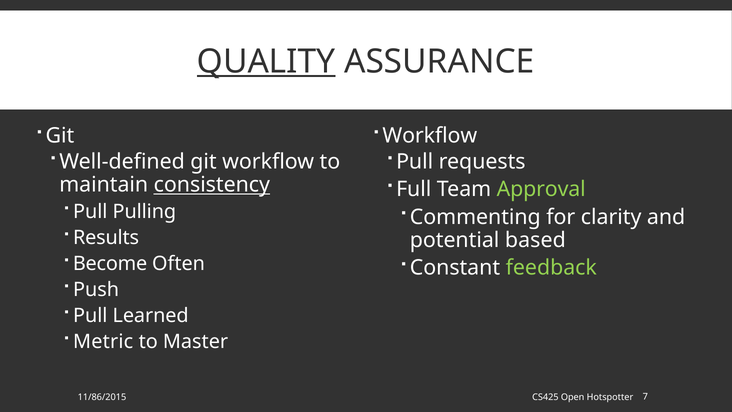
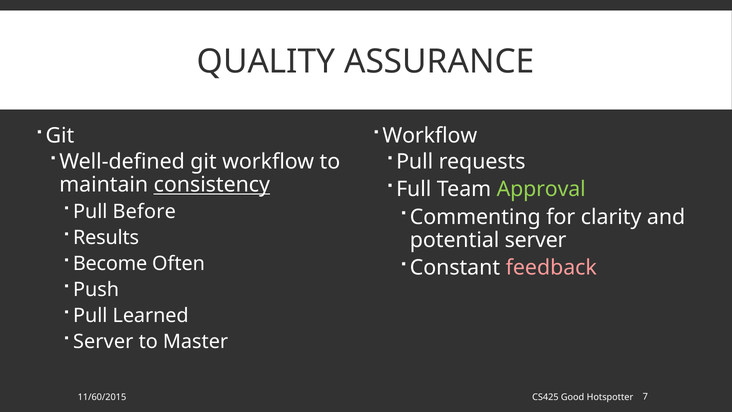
QUALITY underline: present -> none (266, 62)
Pulling: Pulling -> Before (144, 212)
potential based: based -> server (536, 240)
feedback colour: light green -> pink (551, 268)
Metric: Metric -> Server (103, 342)
11/86/2015: 11/86/2015 -> 11/60/2015 (102, 397)
Open: Open -> Good (573, 397)
